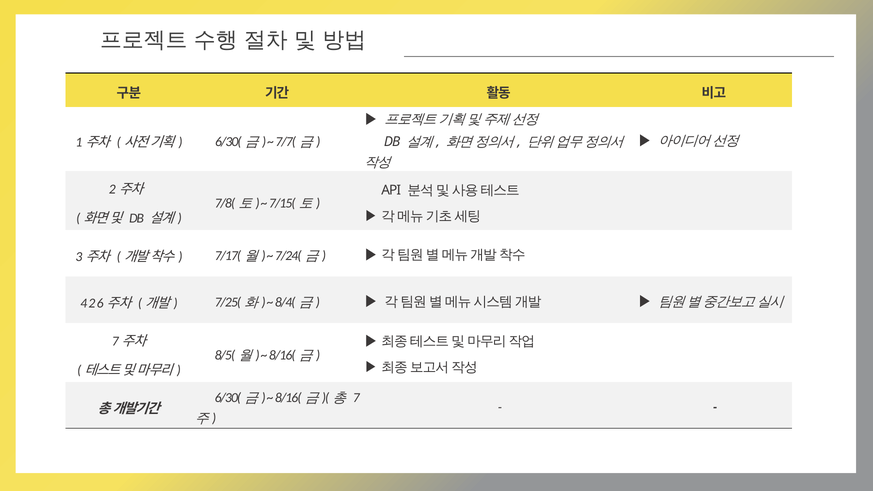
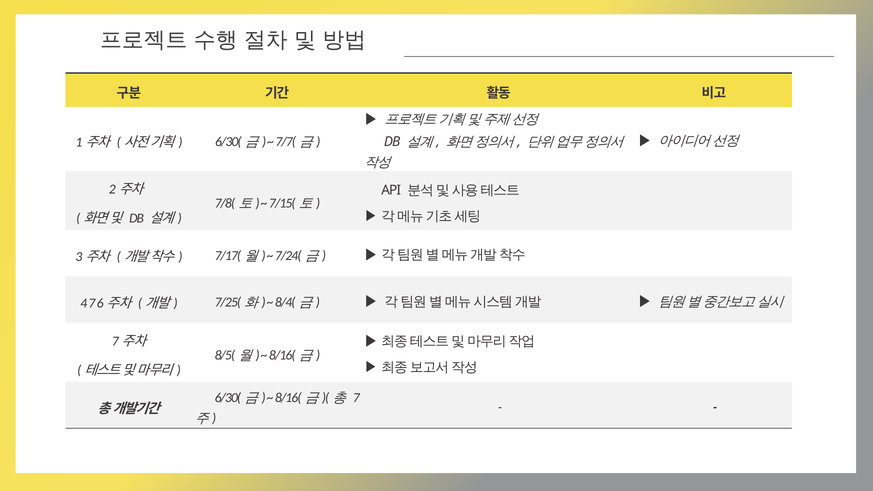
4 2: 2 -> 7 (92, 303)
